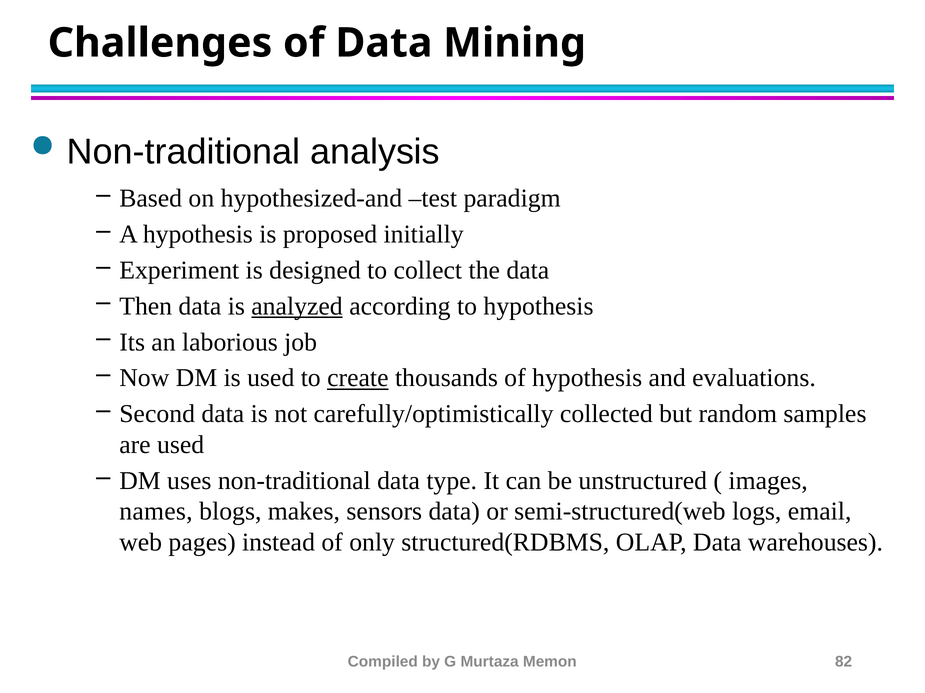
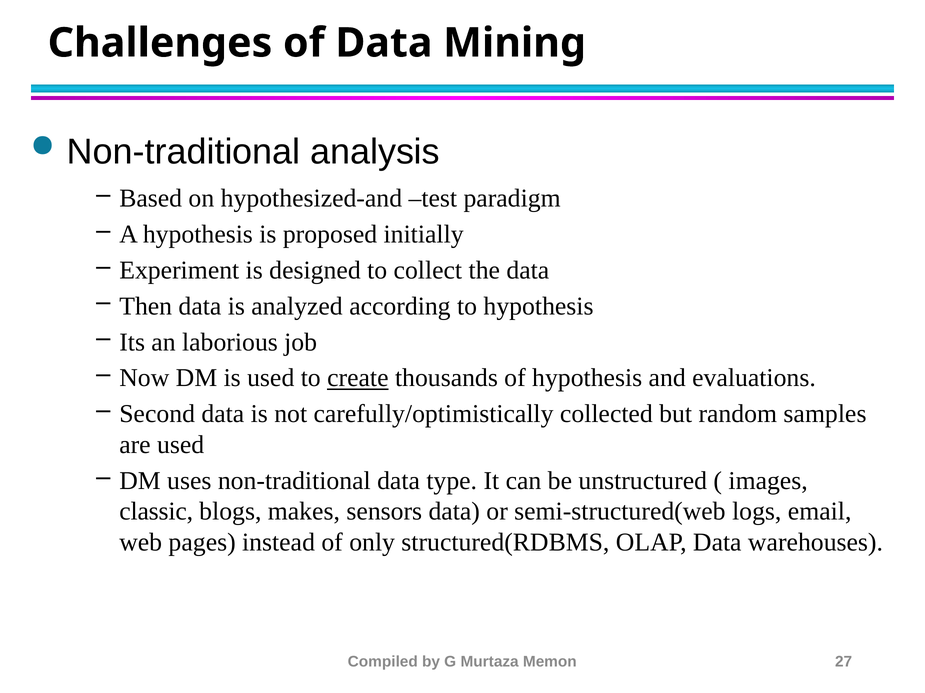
analyzed underline: present -> none (297, 306)
names: names -> classic (156, 512)
82: 82 -> 27 (844, 663)
